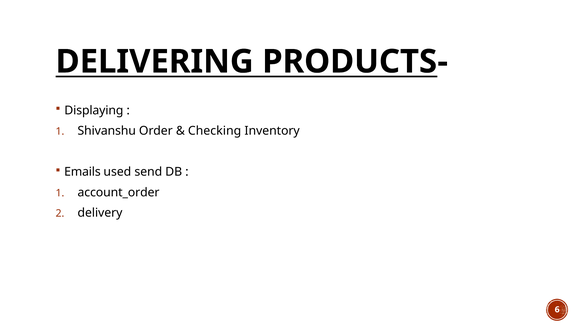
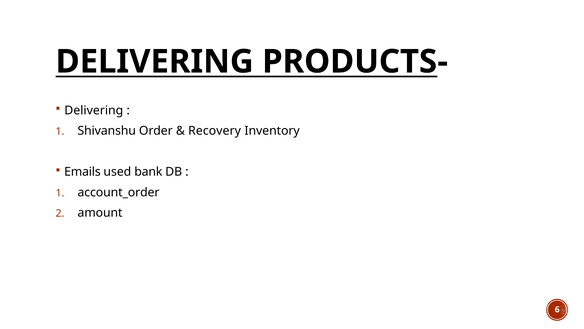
Displaying: Displaying -> Delivering (94, 110)
Checking: Checking -> Recovery (215, 131)
send: send -> bank (148, 172)
delivery: delivery -> amount (100, 212)
